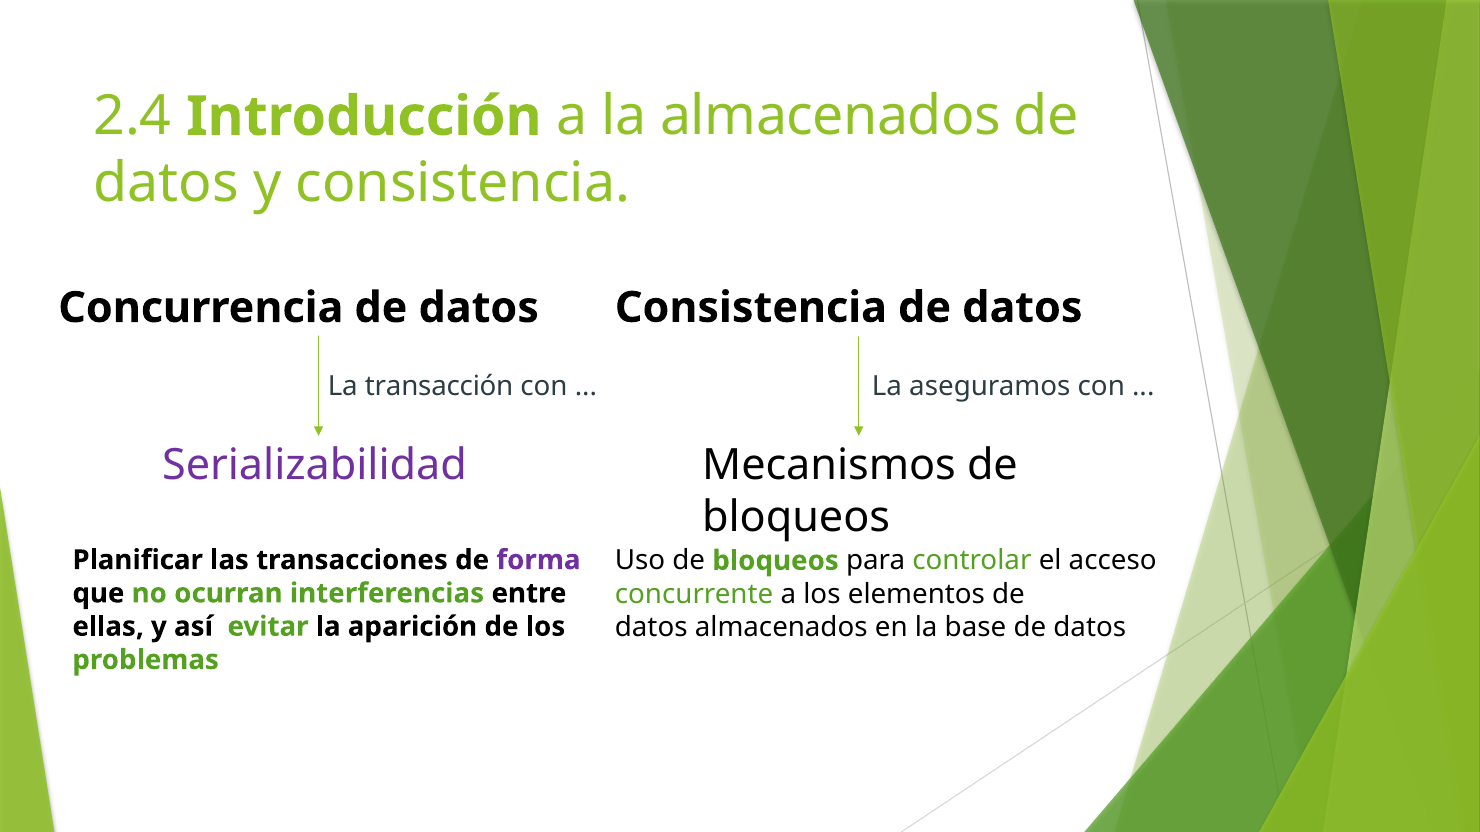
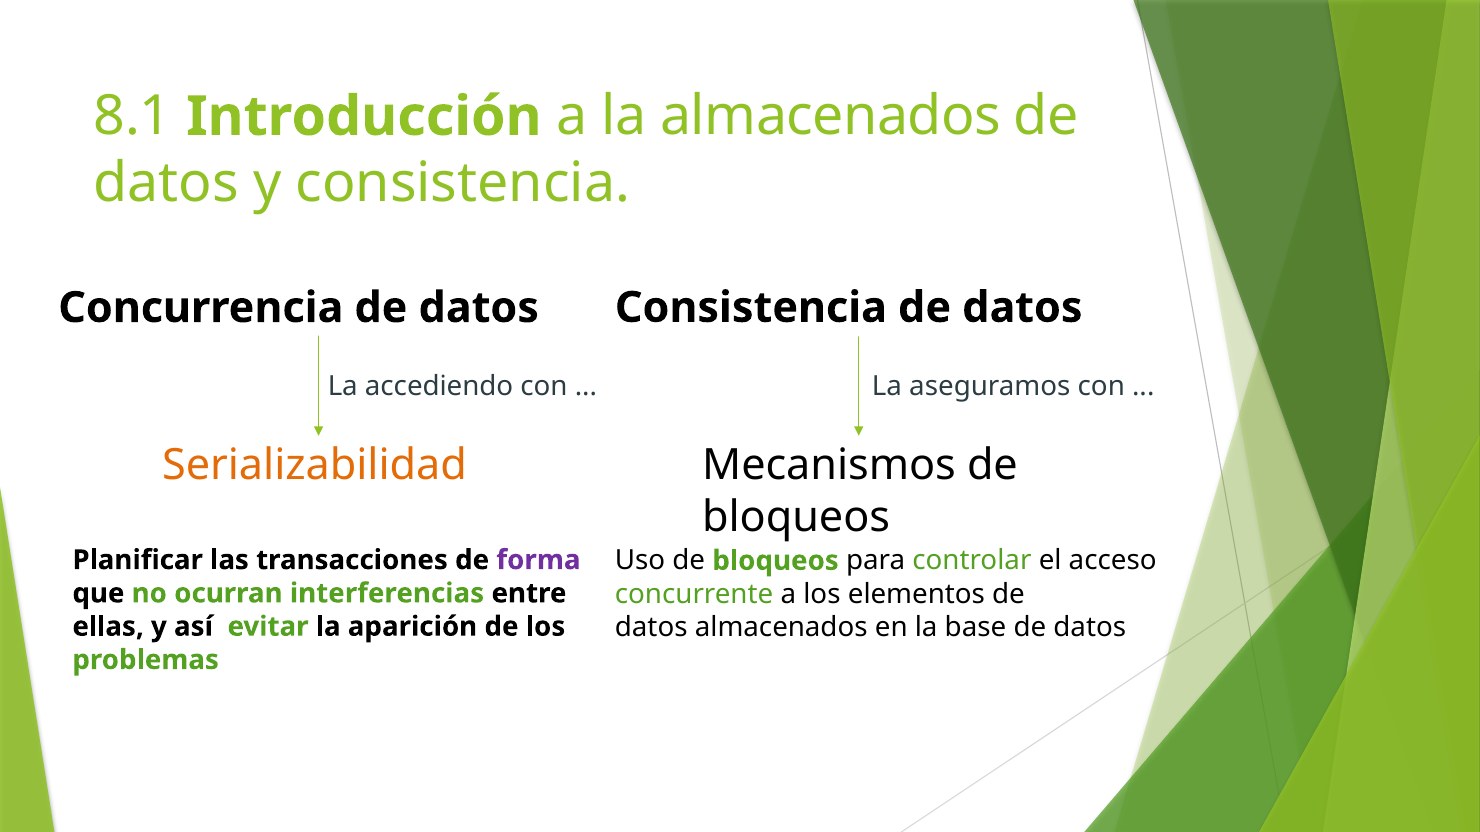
2.4: 2.4 -> 8.1 (132, 117)
transacción: transacción -> accediendo (439, 387)
Serializabilidad colour: purple -> orange (314, 466)
